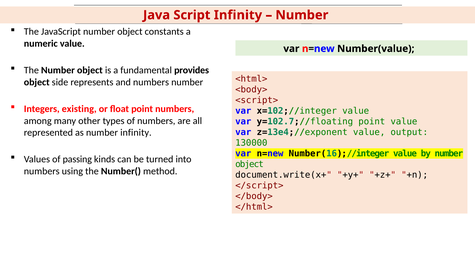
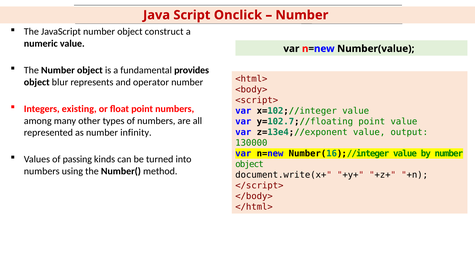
Script Infinity: Infinity -> Onclick (238, 15)
constants: constants -> construct (164, 32)
side: side -> blur (60, 82)
and numbers: numbers -> operator (151, 82)
